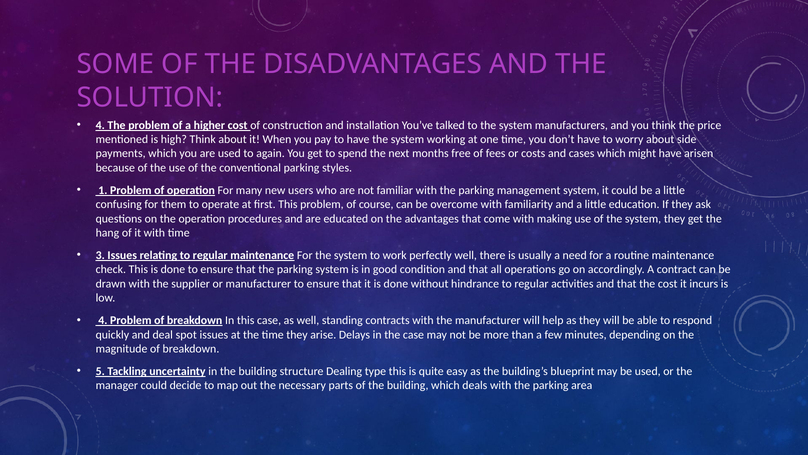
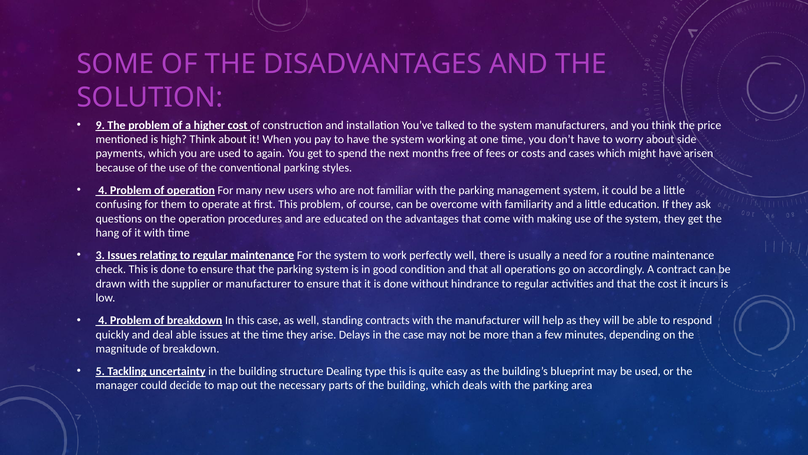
4: 4 -> 9 (100, 125)
1: 1 -> 4 (103, 190)
deal spot: spot -> able (186, 334)
